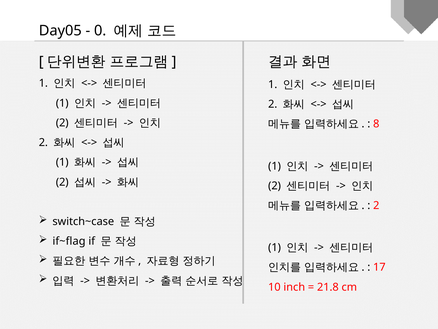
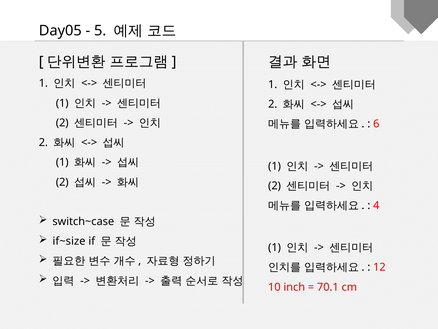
0: 0 -> 5 (100, 31)
8: 8 -> 6 (376, 124)
2: 2 -> 4 (376, 205)
if~flag: if~flag -> if~size (69, 241)
17: 17 -> 12 (379, 267)
21.8: 21.8 -> 70.1 (328, 287)
